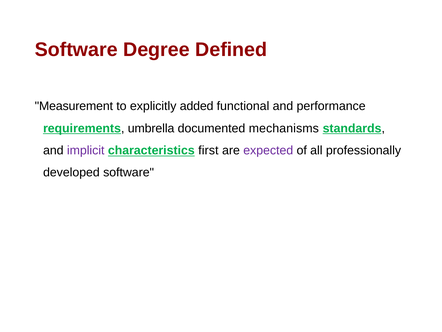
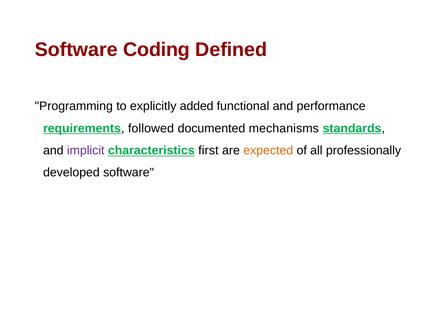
Degree: Degree -> Coding (157, 50)
Measurement: Measurement -> Programming (74, 106)
umbrella: umbrella -> followed (151, 128)
expected colour: purple -> orange (268, 150)
